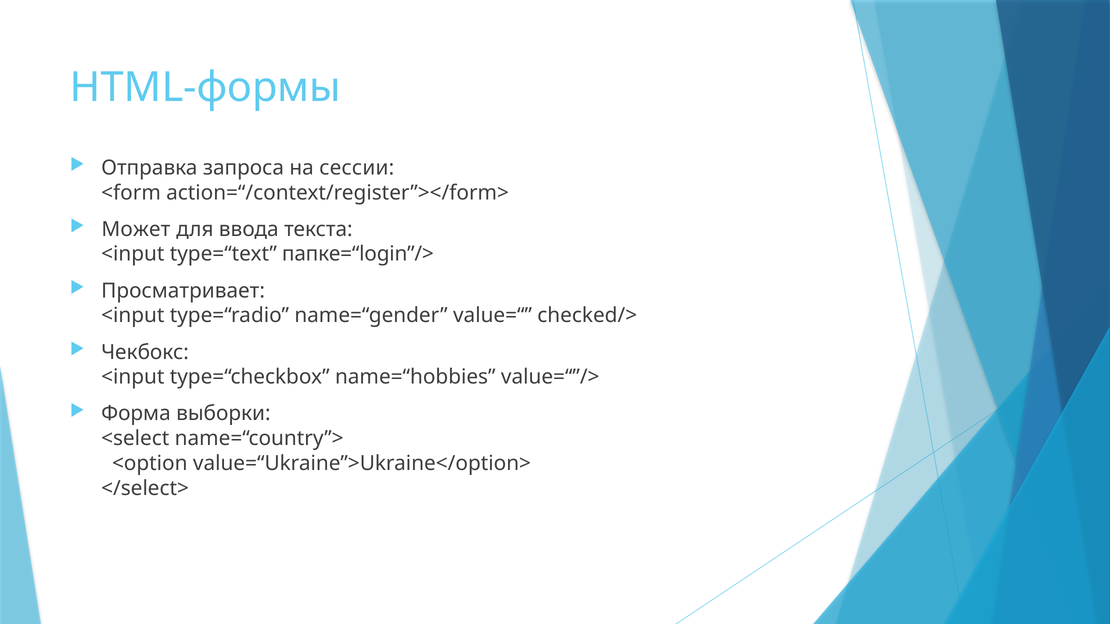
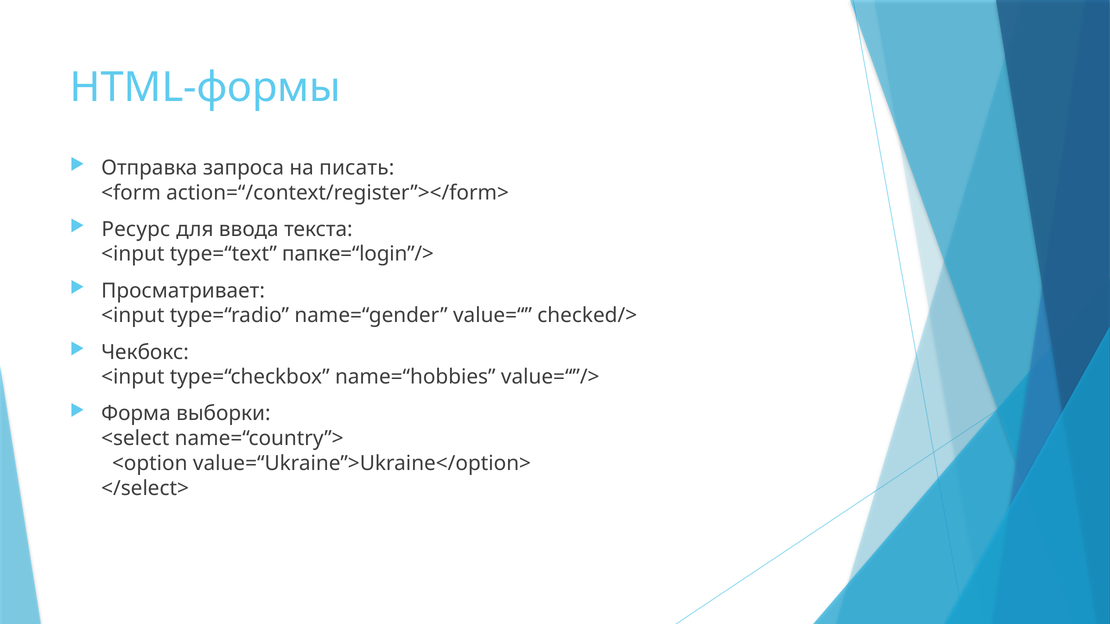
сессии: сессии -> писать (357, 168)
Может: Может -> Ресурс (136, 229)
